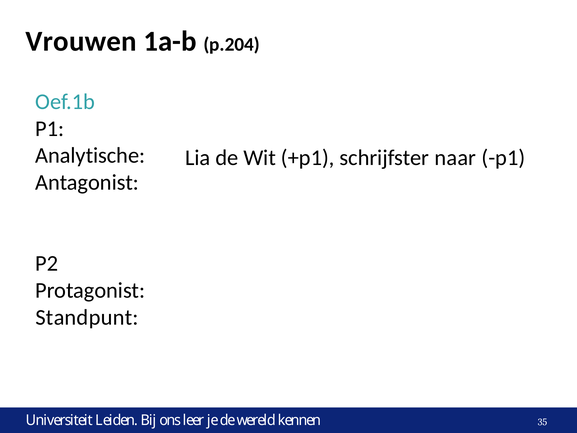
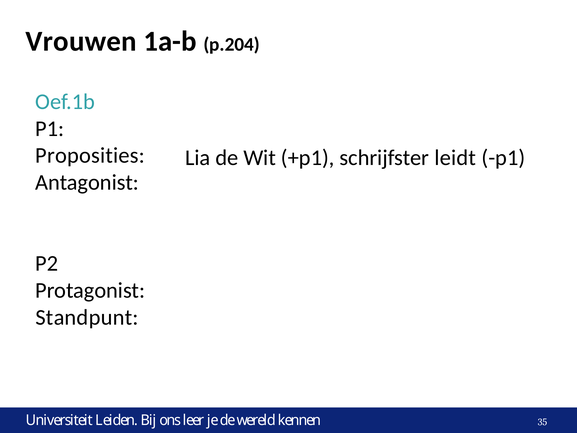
Analytische: Analytische -> Proposities (90, 155)
naar: naar -> leidt (455, 158)
